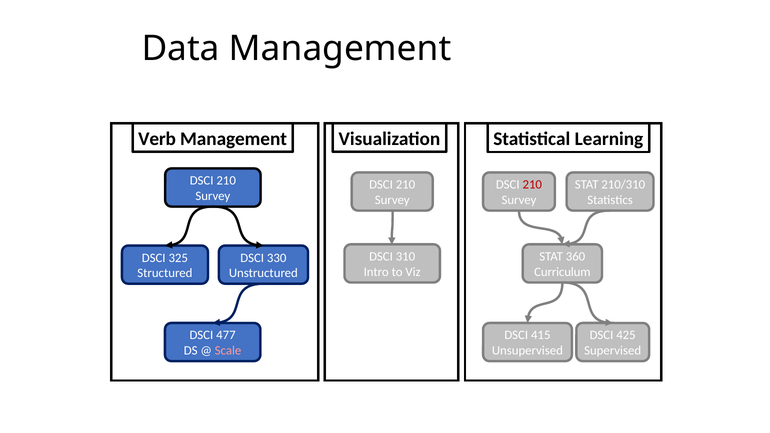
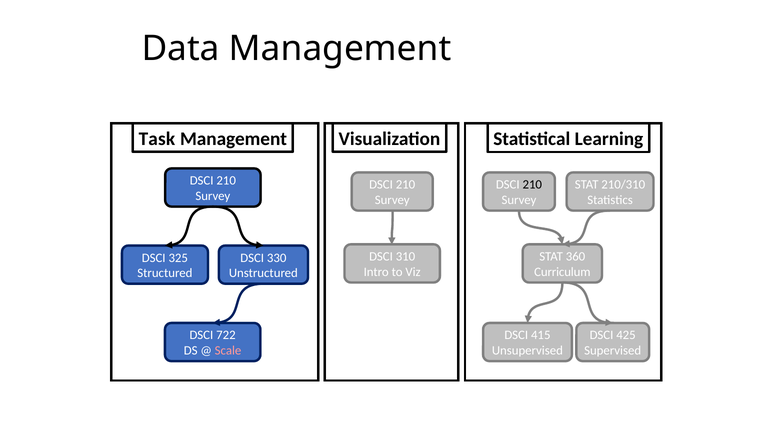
Verb: Verb -> Task (157, 139)
210 colour: red -> black (532, 185)
477: 477 -> 722 (226, 335)
